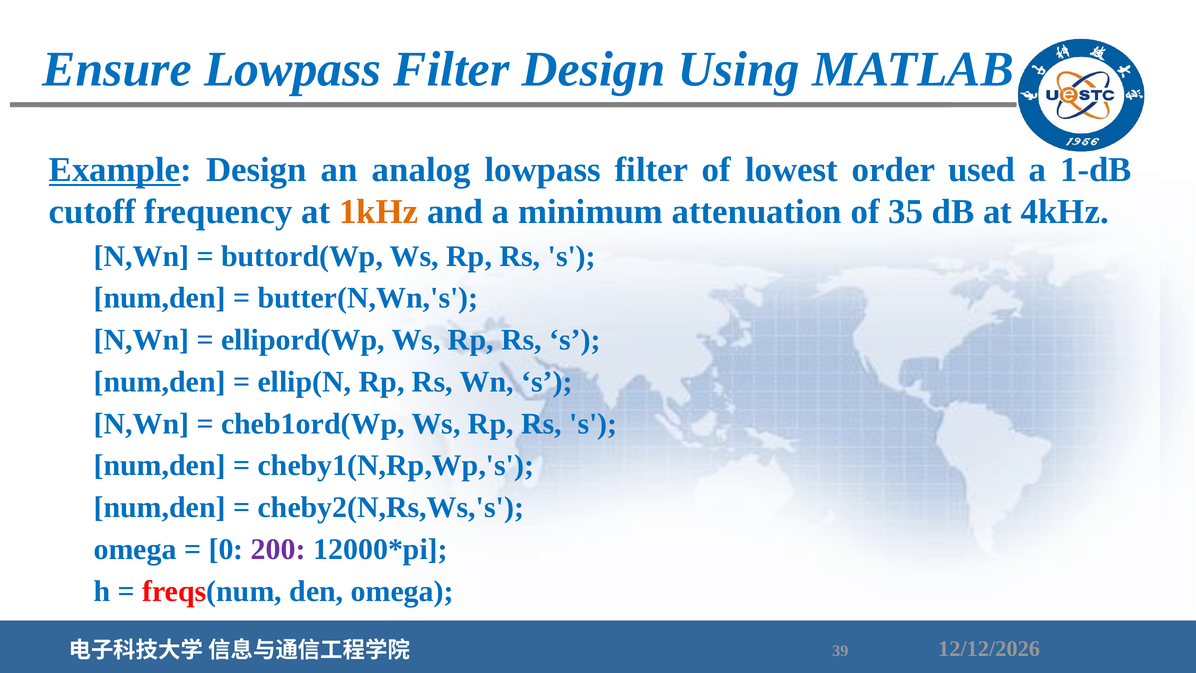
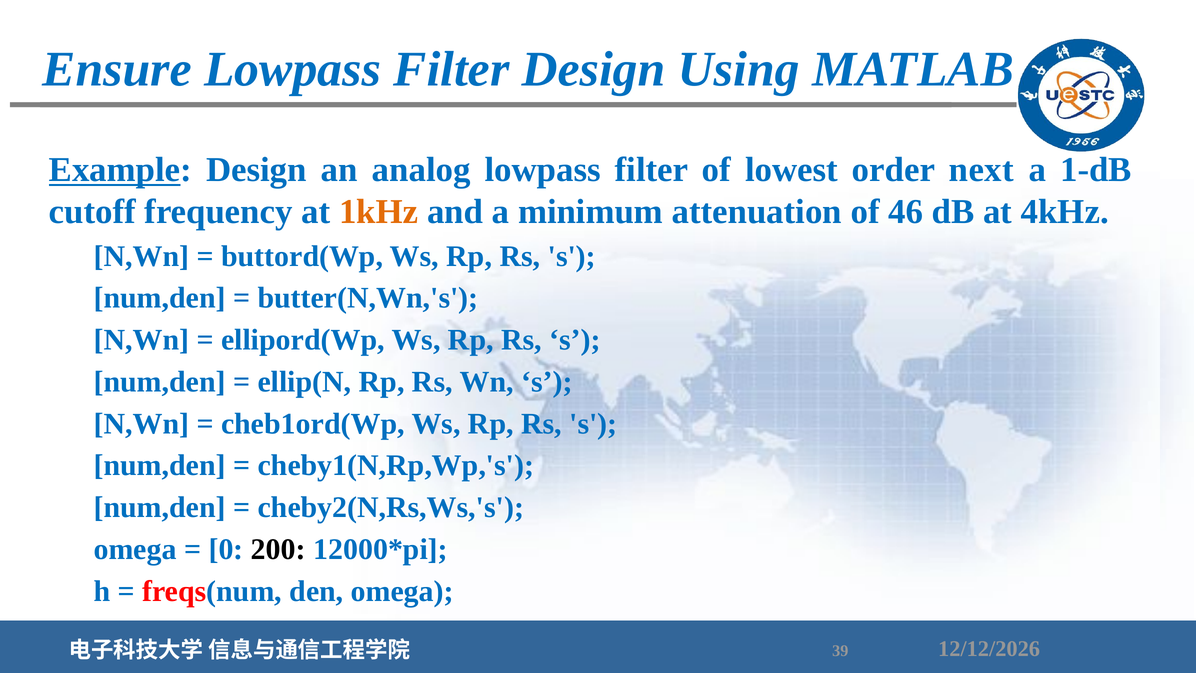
used: used -> next (981, 170)
35: 35 -> 46 (906, 212)
200 colour: purple -> black (278, 549)
